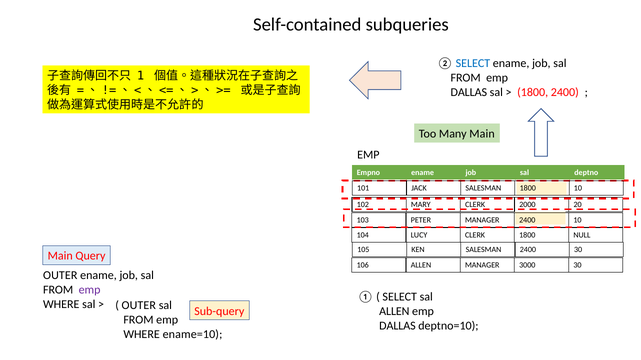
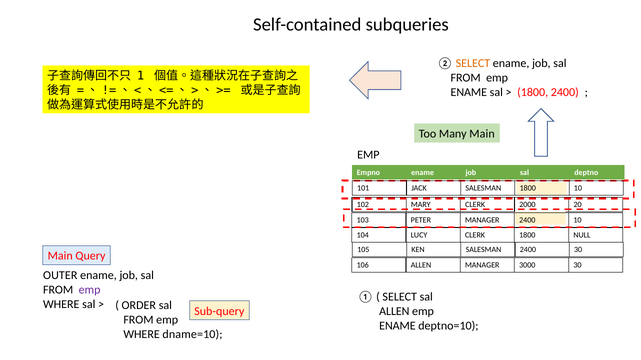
SELECT colour: blue -> orange (473, 63)
DALLAS: DALLAS -> ENAME (469, 92)
OUTER: OUTER -> ORDER (139, 306)
DALLAS: DALLAS -> ENAME (397, 326)
ename=10: ename=10 -> dname=10 (192, 335)
